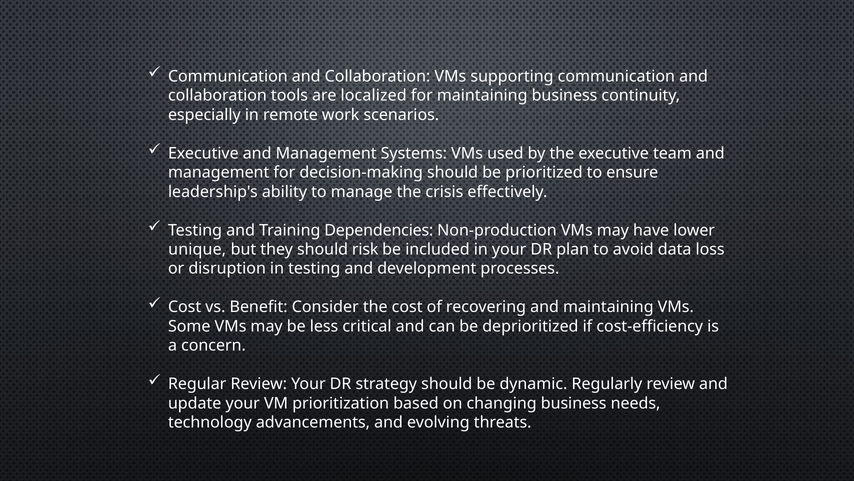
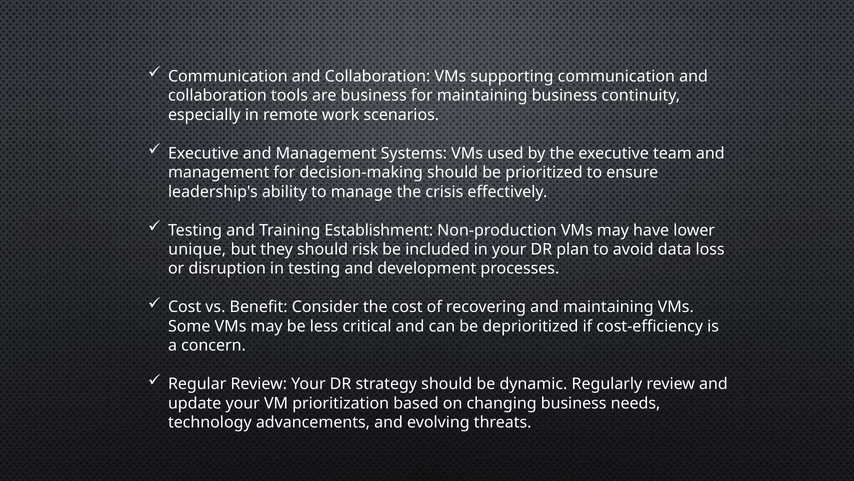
are localized: localized -> business (374, 95)
Dependencies: Dependencies -> Establishment (379, 230)
